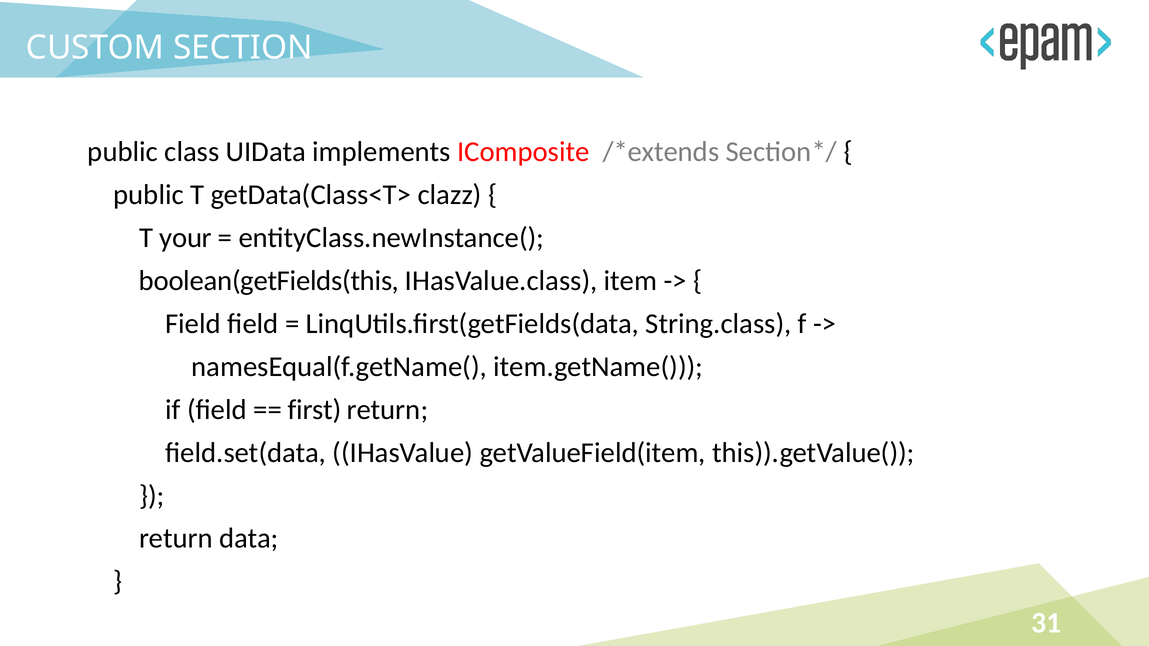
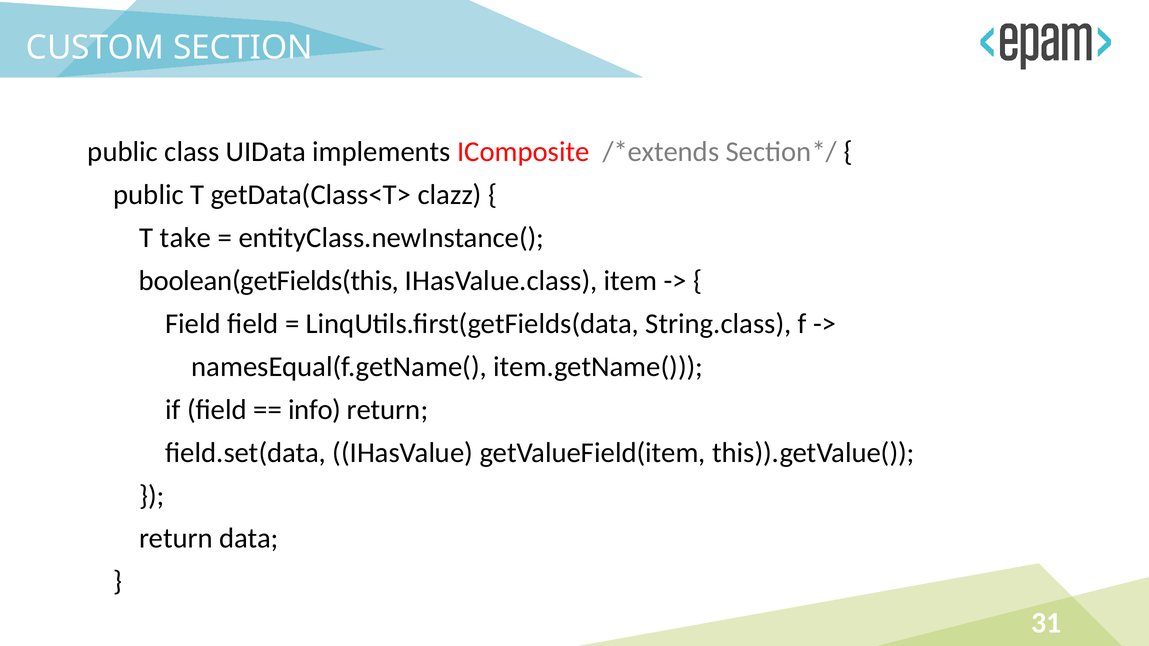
your: your -> take (185, 238)
first: first -> info (315, 410)
